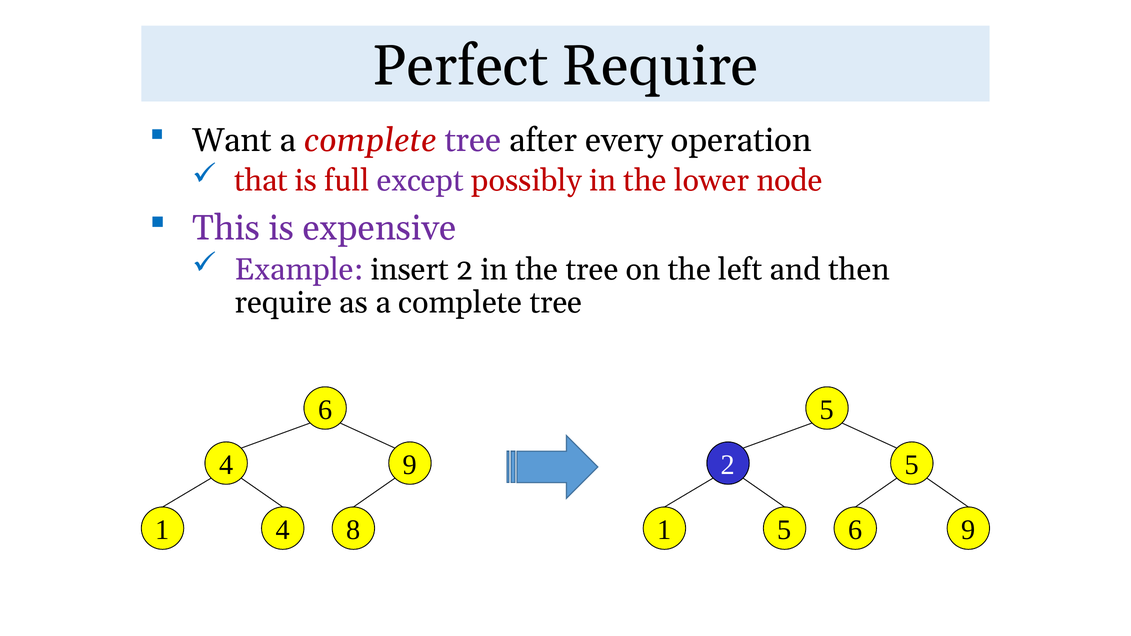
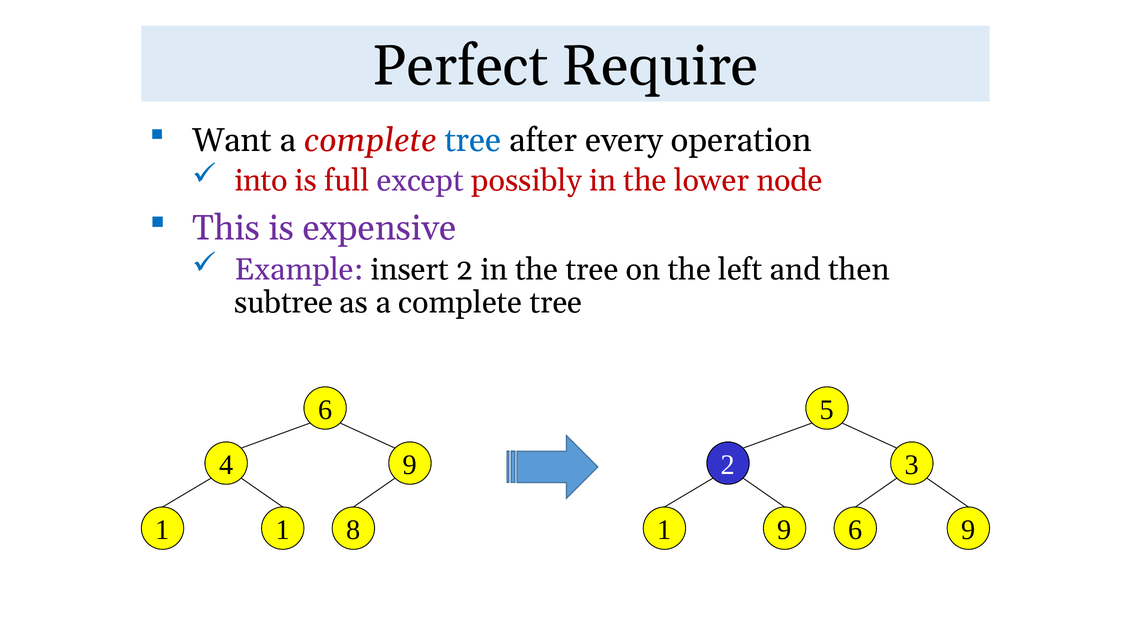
tree colour: purple -> blue (473, 140)
that: that -> into (261, 181)
require: require -> subtree (283, 303)
2 5: 5 -> 3 (912, 465)
1 4: 4 -> 1 (283, 530)
1 5: 5 -> 9 (785, 530)
